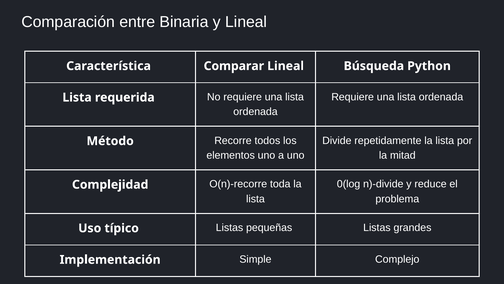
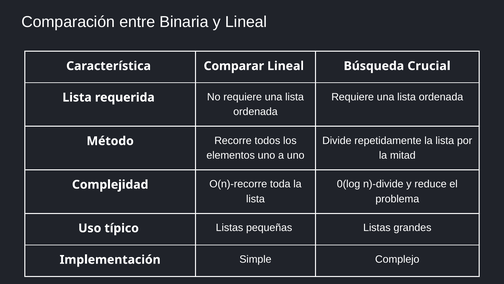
Python: Python -> Crucial (429, 66)
